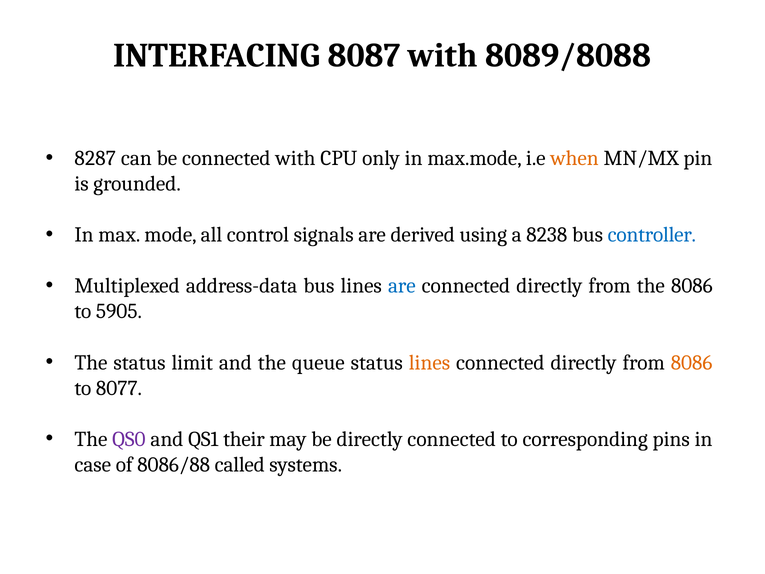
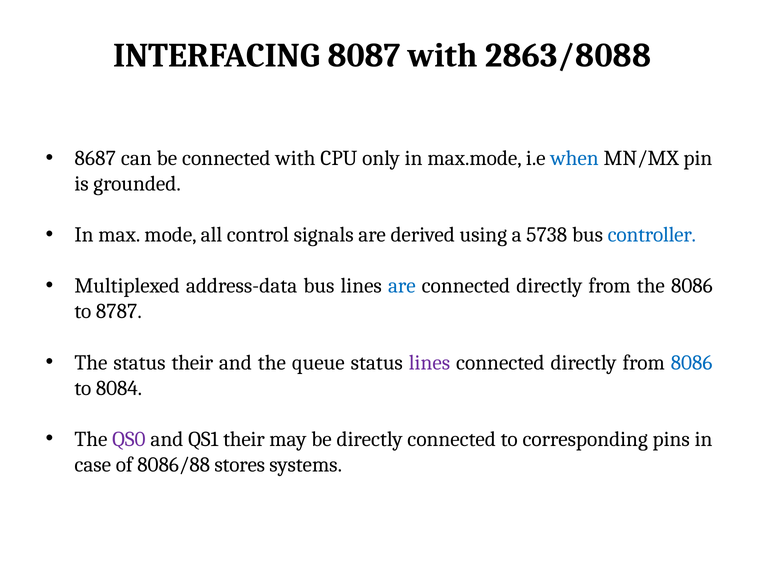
8089/8088: 8089/8088 -> 2863/8088 (568, 55)
8287: 8287 -> 8687 (95, 158)
when colour: orange -> blue (575, 158)
8238: 8238 -> 5738 (547, 235)
5905: 5905 -> 8787 (119, 311)
status limit: limit -> their (192, 362)
lines colour: orange -> purple (429, 362)
8086 colour: orange -> blue (692, 362)
8077: 8077 -> 8084 (119, 388)
called: called -> stores (240, 464)
